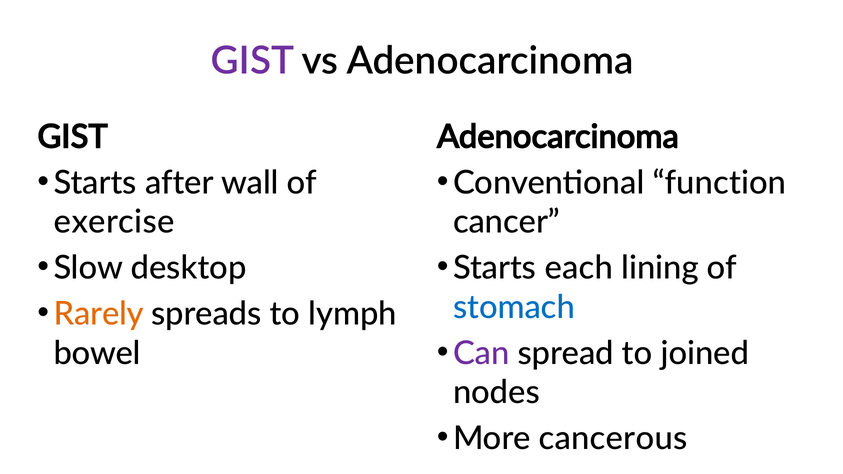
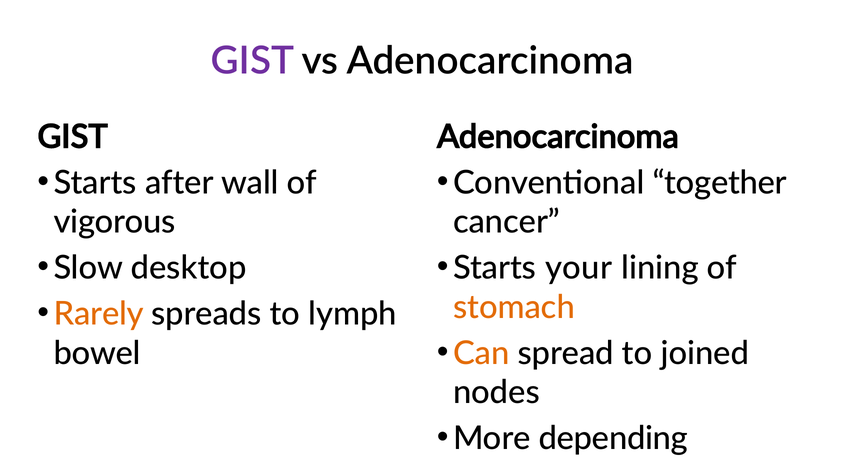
function: function -> together (720, 183)
exercise: exercise -> vigorous (115, 222)
each: each -> your (579, 268)
stomach colour: blue -> orange (514, 307)
Can colour: purple -> orange (481, 353)
cancerous: cancerous -> depending (613, 439)
